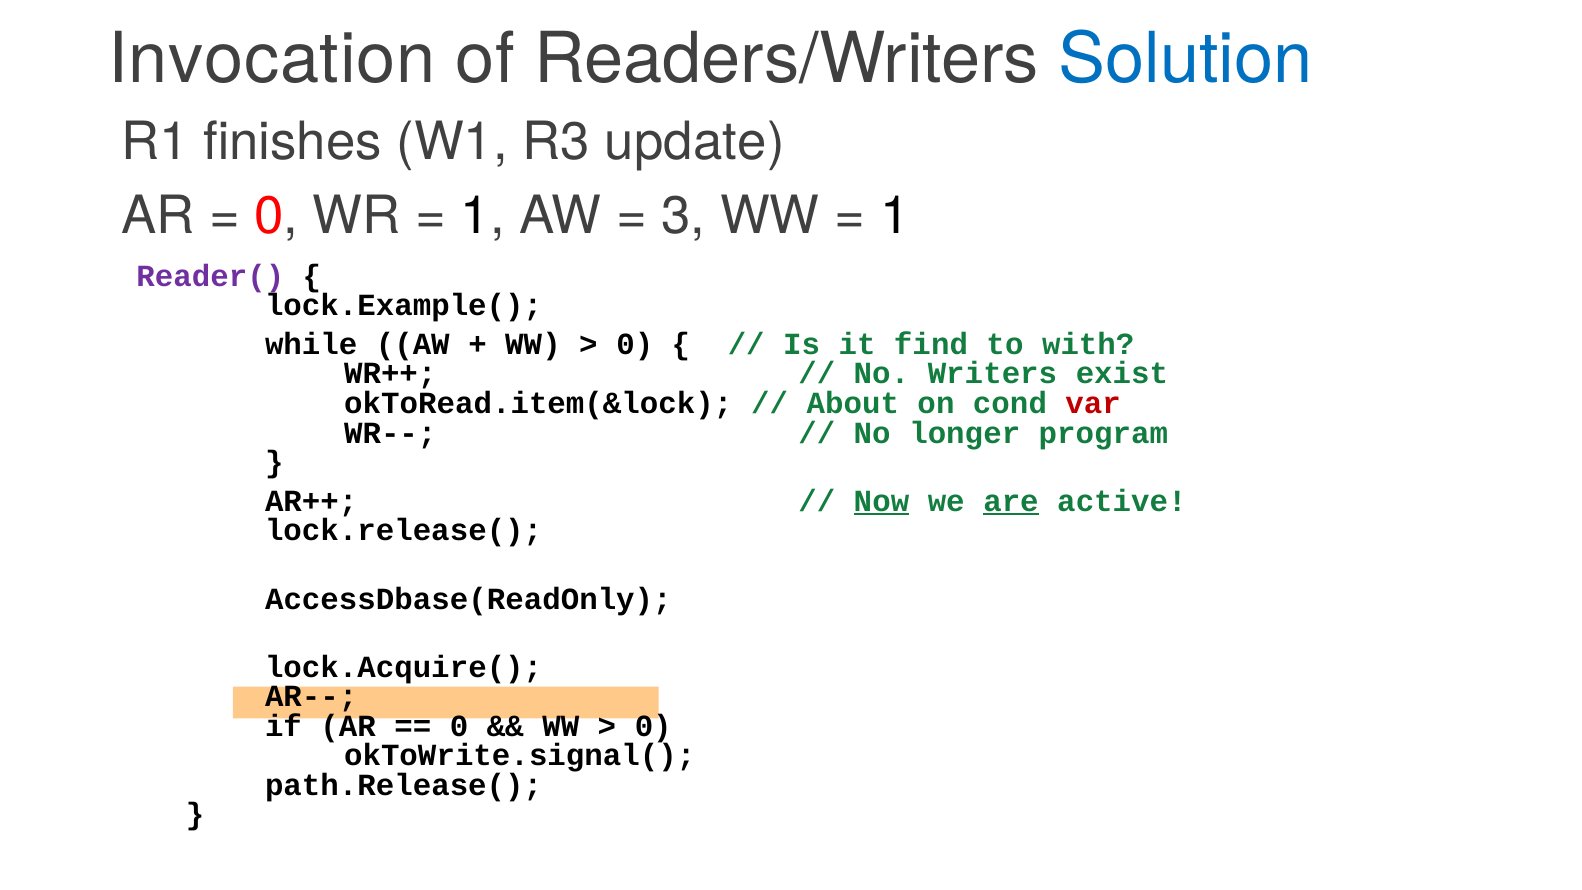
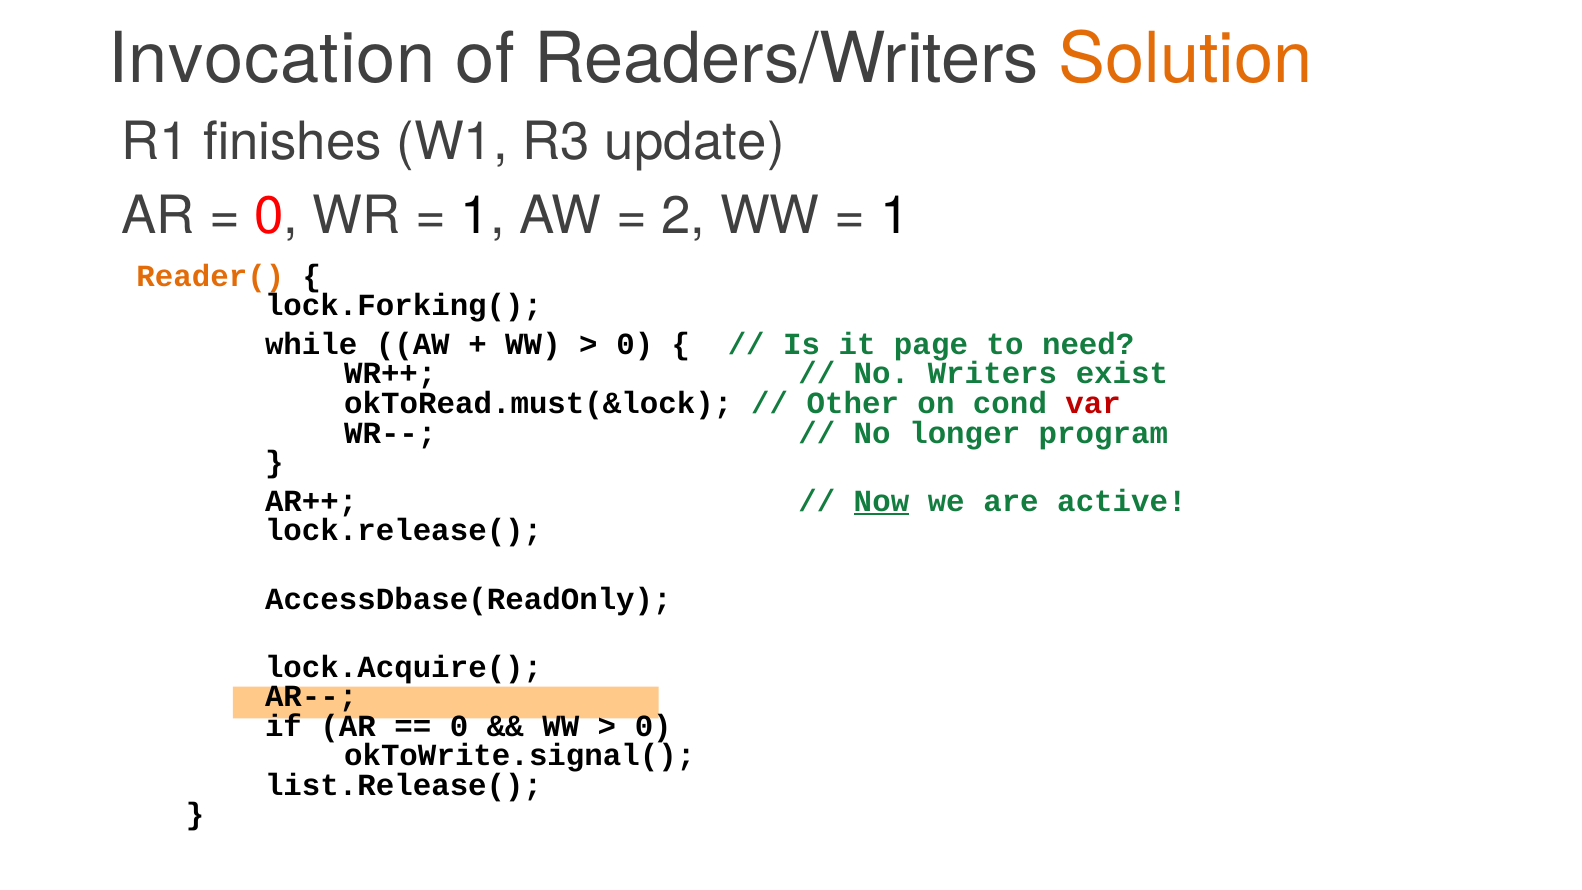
Solution colour: blue -> orange (1186, 59)
3: 3 -> 2 (684, 216)
Reader( colour: purple -> orange (210, 276)
lock.Example(: lock.Example( -> lock.Forking( (404, 305)
find: find -> page (931, 344)
with: with -> need (1088, 344)
okToRead.item(&lock: okToRead.item(&lock -> okToRead.must(&lock (538, 403)
About: About -> Other (853, 403)
are underline: present -> none (1011, 501)
path.Release(: path.Release( -> list.Release( (404, 785)
